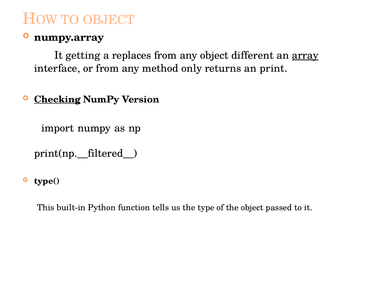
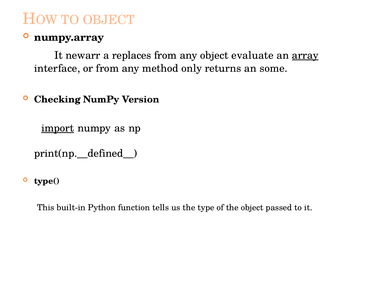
getting: getting -> newarr (83, 55)
different: different -> evaluate (253, 55)
print: print -> some (274, 68)
Checking underline: present -> none (57, 99)
import underline: none -> present (58, 128)
print(np.__filtered__: print(np.__filtered__ -> print(np.__defined__ (86, 153)
